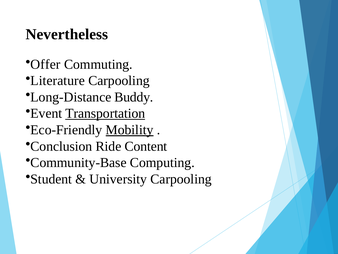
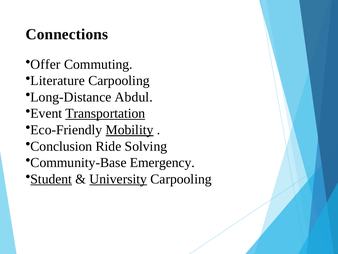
Nevertheless: Nevertheless -> Connections (67, 34)
Buddy: Buddy -> Abdul (134, 97)
Content: Content -> Solving (146, 146)
Computing: Computing -> Emergency (162, 162)
Student underline: none -> present (51, 179)
University underline: none -> present (118, 179)
